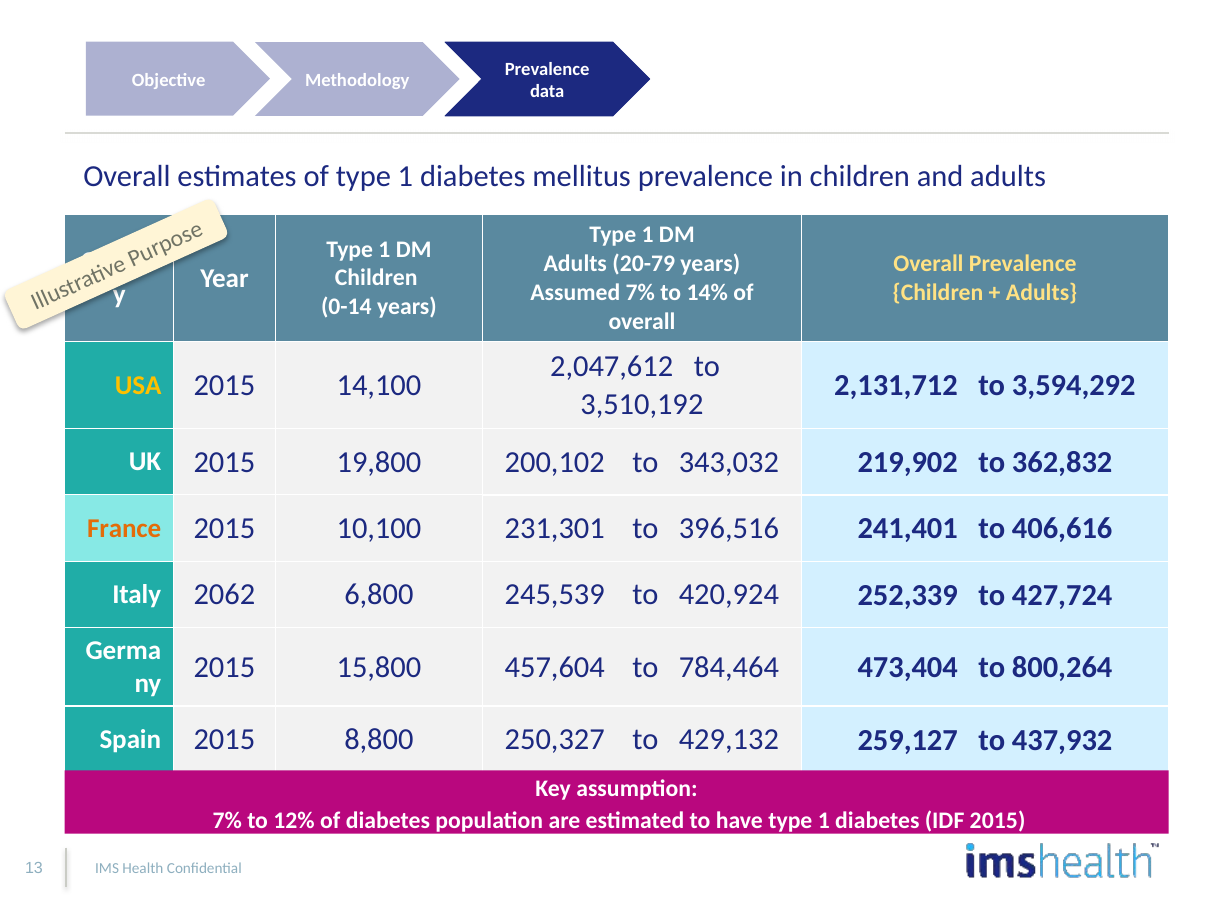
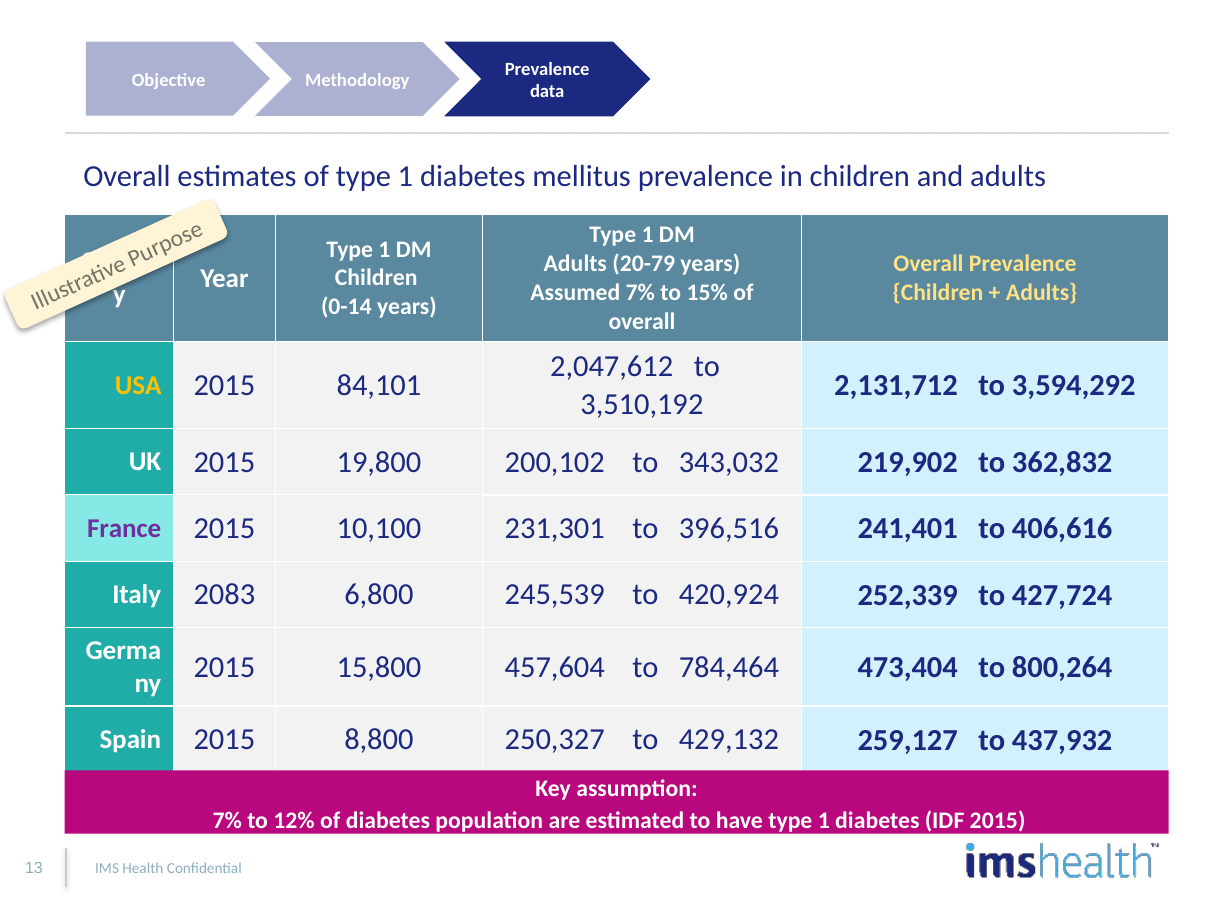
14%: 14% -> 15% (707, 292)
14,100: 14,100 -> 84,101 (379, 385)
France colour: orange -> purple (124, 528)
2062: 2062 -> 2083 (224, 594)
